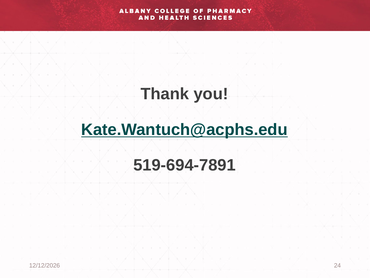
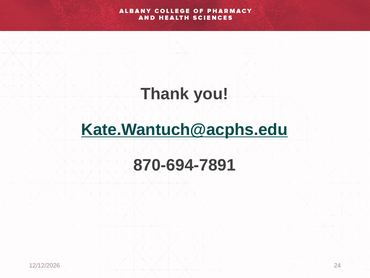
519-694-7891: 519-694-7891 -> 870-694-7891 (185, 165)
